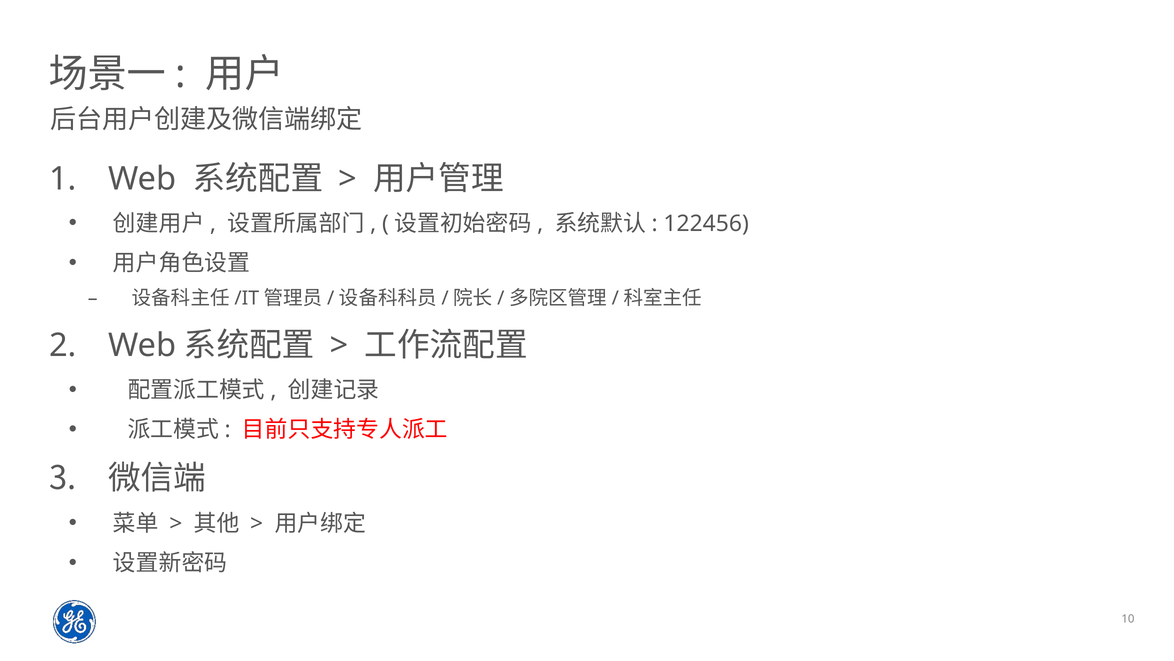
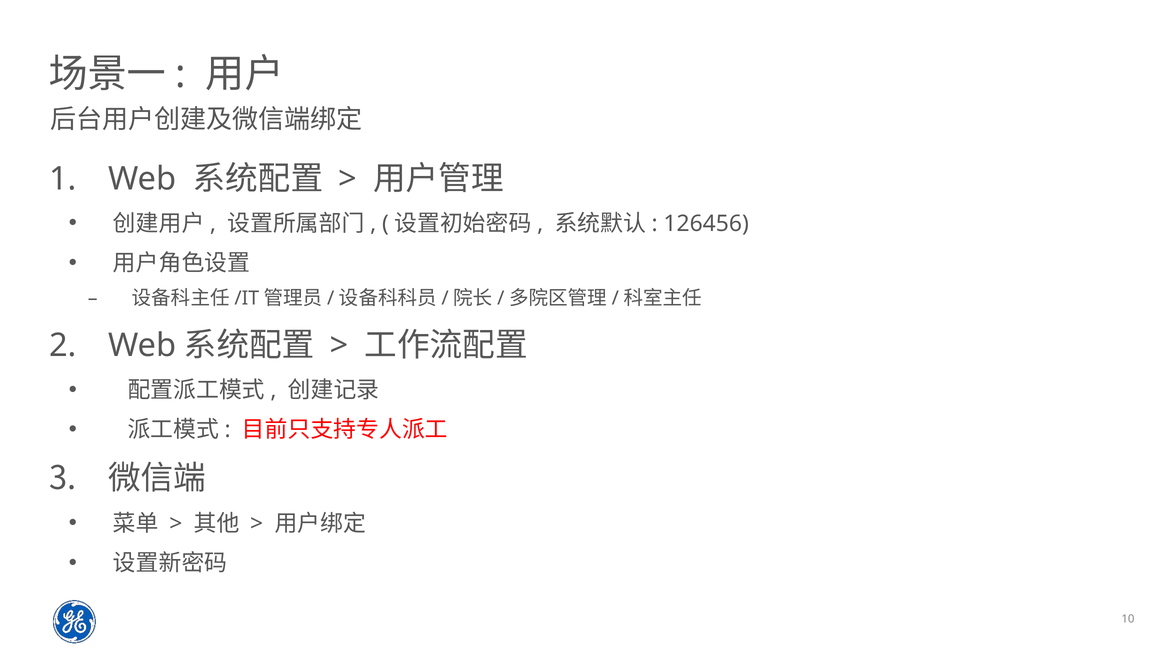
122456: 122456 -> 126456 (706, 223)
